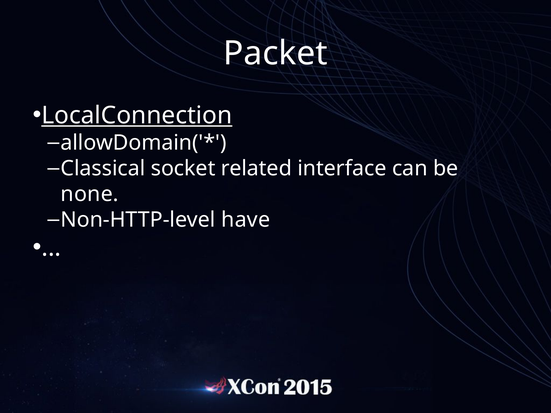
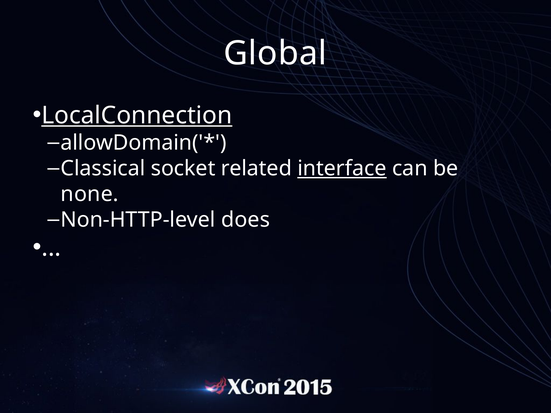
Packet: Packet -> Global (275, 53)
interface underline: none -> present (342, 169)
have: have -> does (246, 220)
